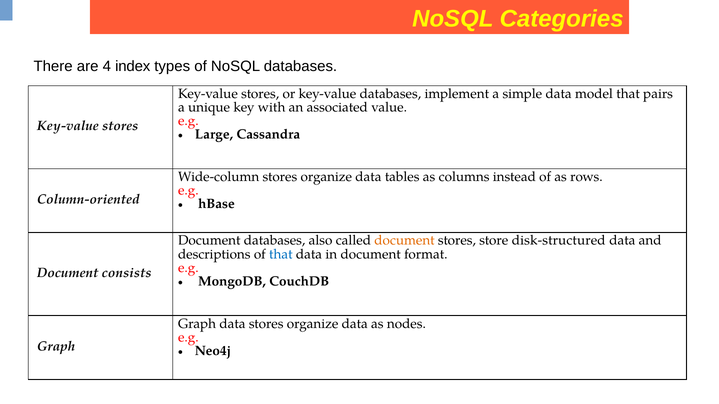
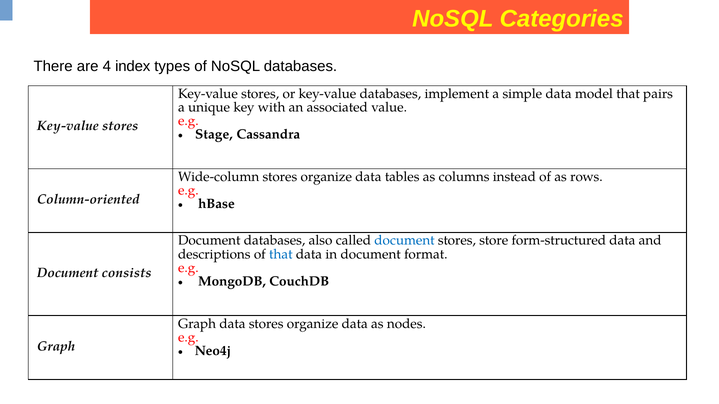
Large: Large -> Stage (214, 134)
document colour: orange -> blue (404, 241)
disk-structured: disk-structured -> form-structured (559, 241)
